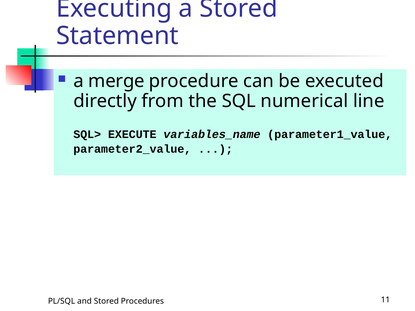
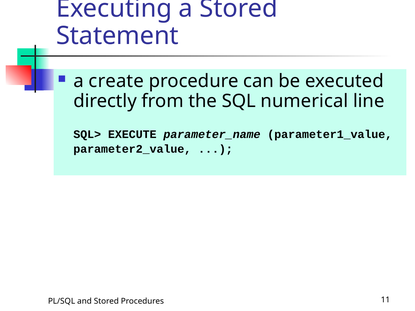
merge: merge -> create (116, 81)
variables_name: variables_name -> parameter_name (212, 134)
